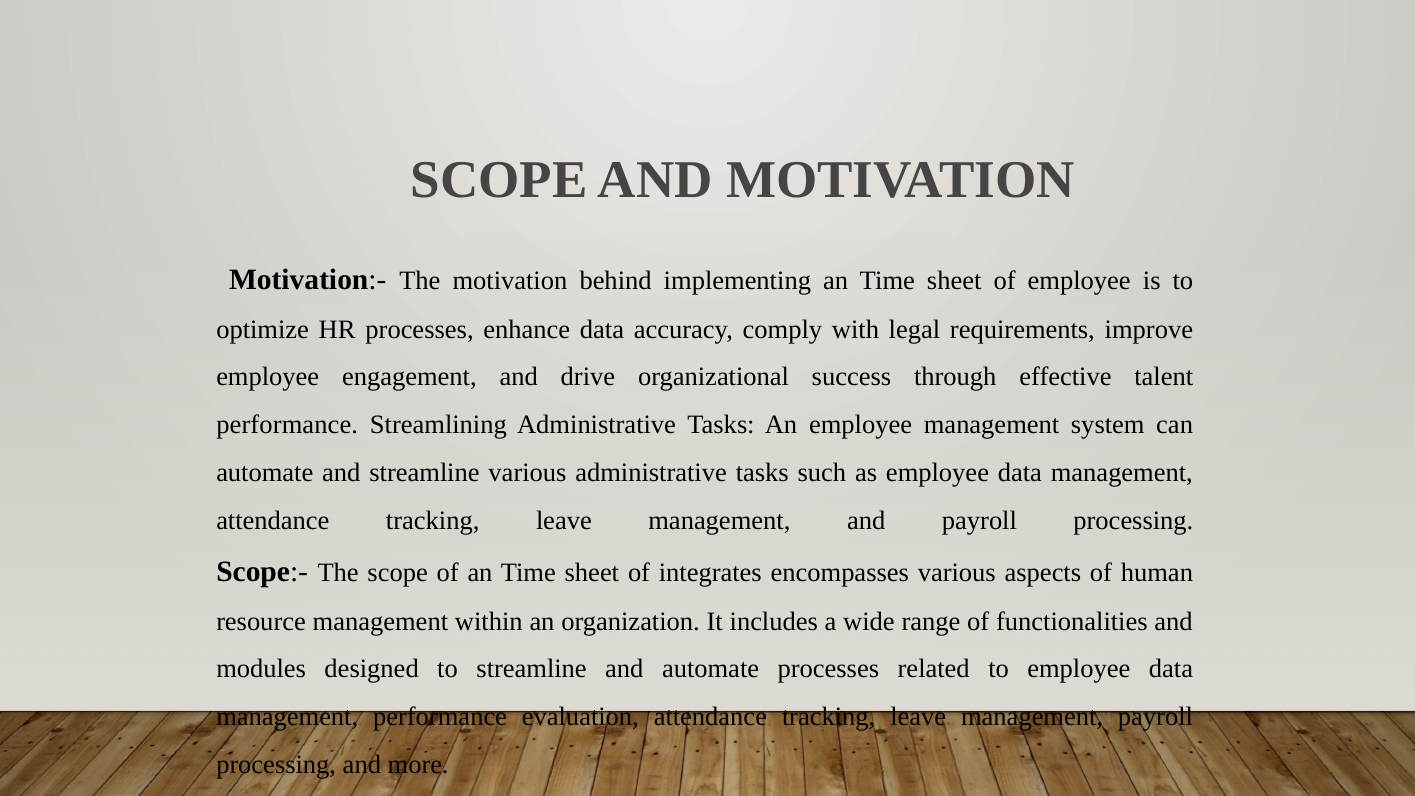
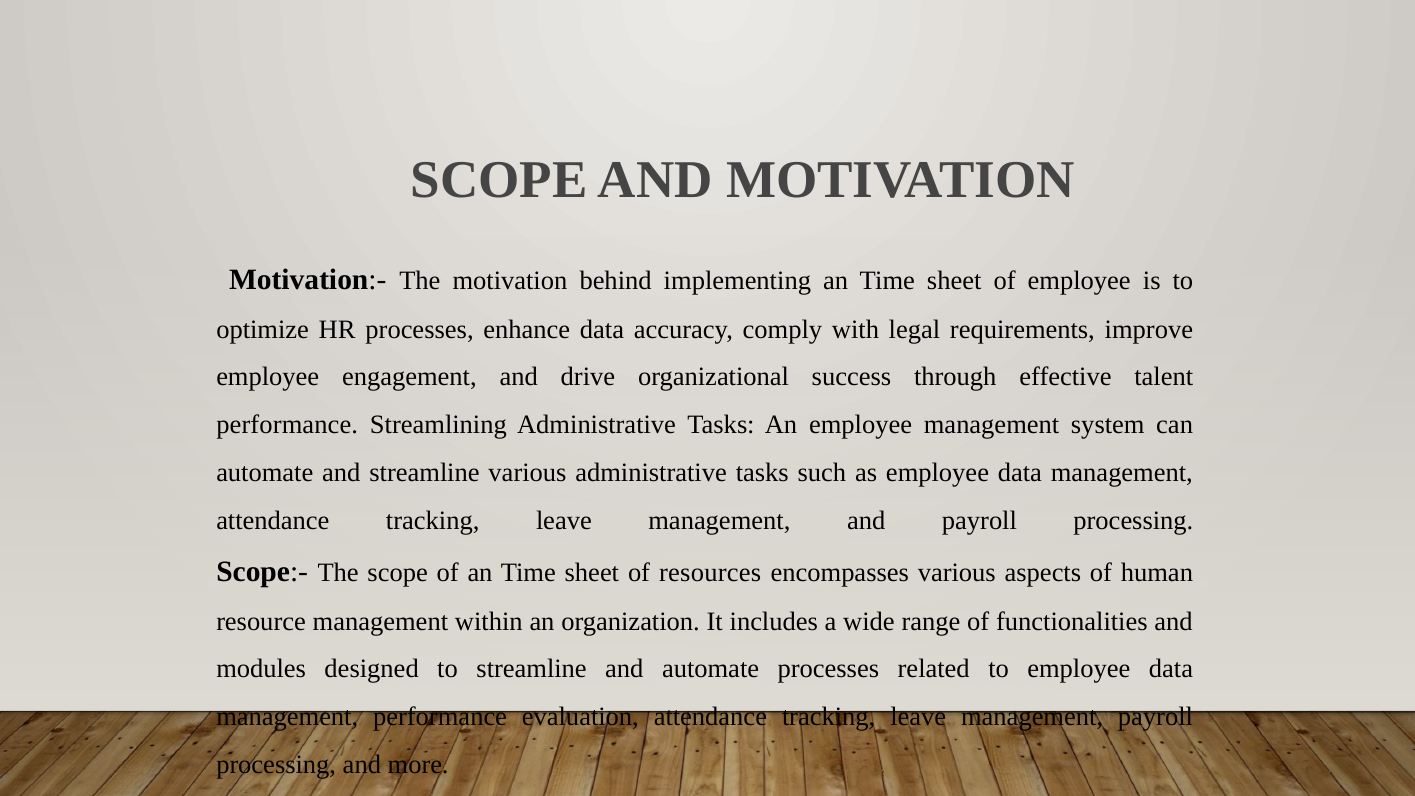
integrates: integrates -> resources (710, 573)
